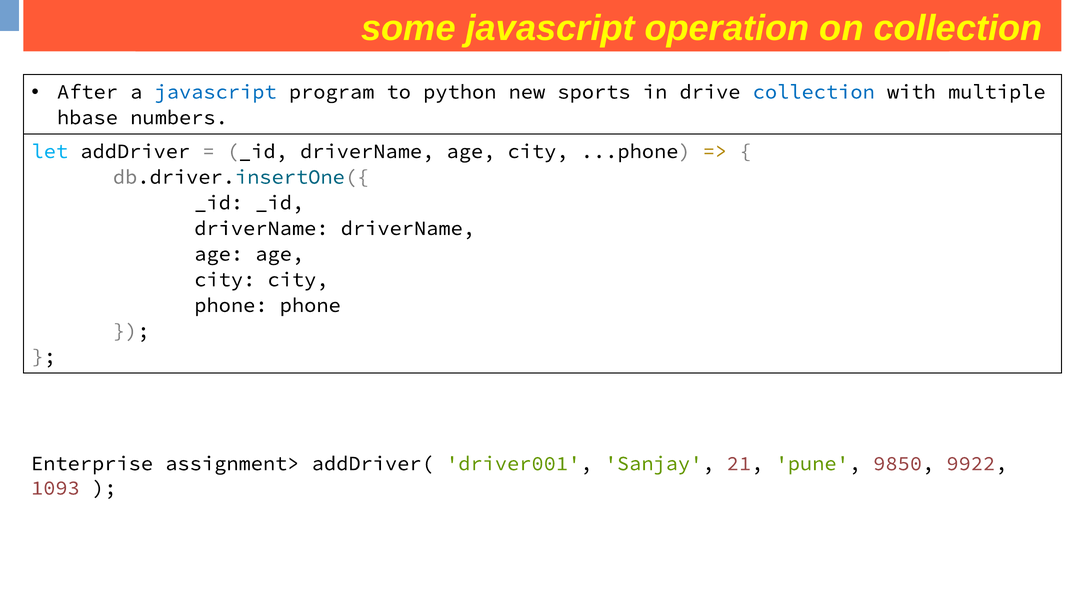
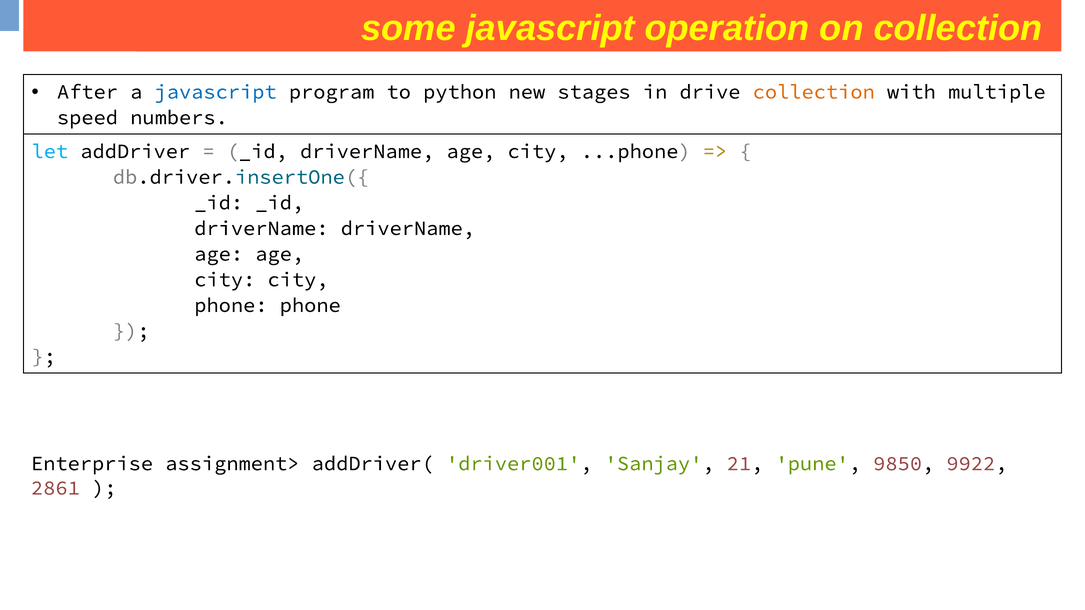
sports: sports -> stages (594, 92)
collection colour: blue -> orange (814, 92)
hbase: hbase -> speed (87, 118)
1093: 1093 -> 2861 (55, 488)
